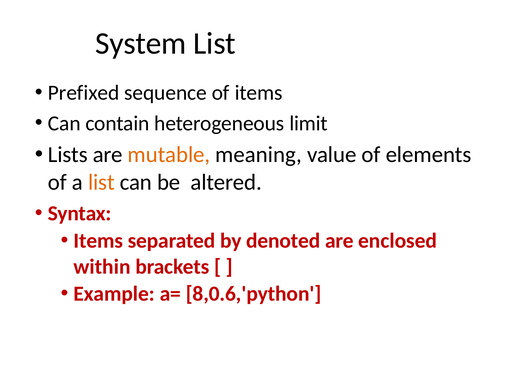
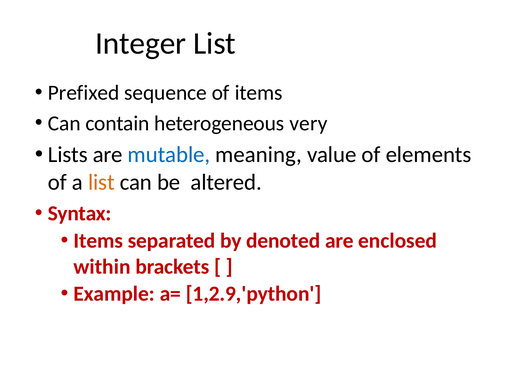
System: System -> Integer (141, 43)
limit: limit -> very (308, 123)
mutable colour: orange -> blue (169, 155)
8,0.6,'python: 8,0.6,'python -> 1,2.9,'python (254, 294)
